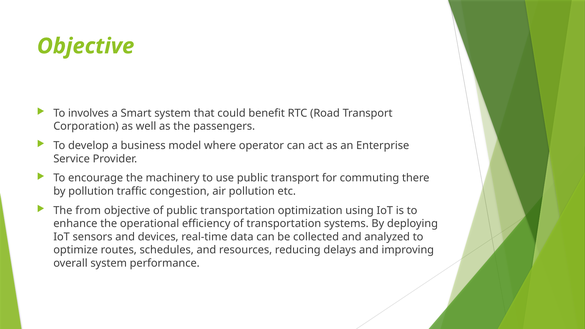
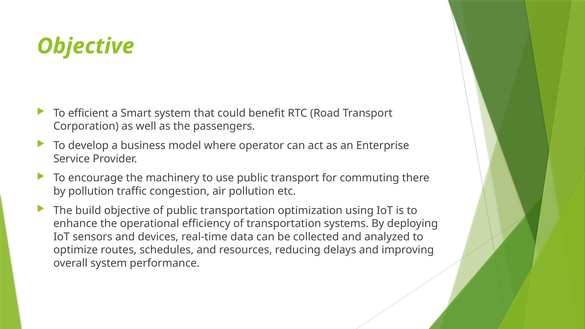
involves: involves -> efficient (88, 113)
from: from -> build (88, 210)
